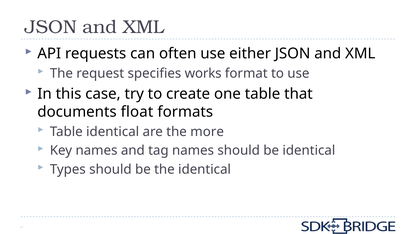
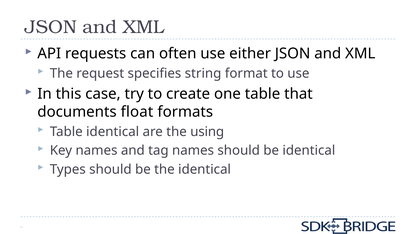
works: works -> string (203, 73)
more: more -> using (207, 132)
